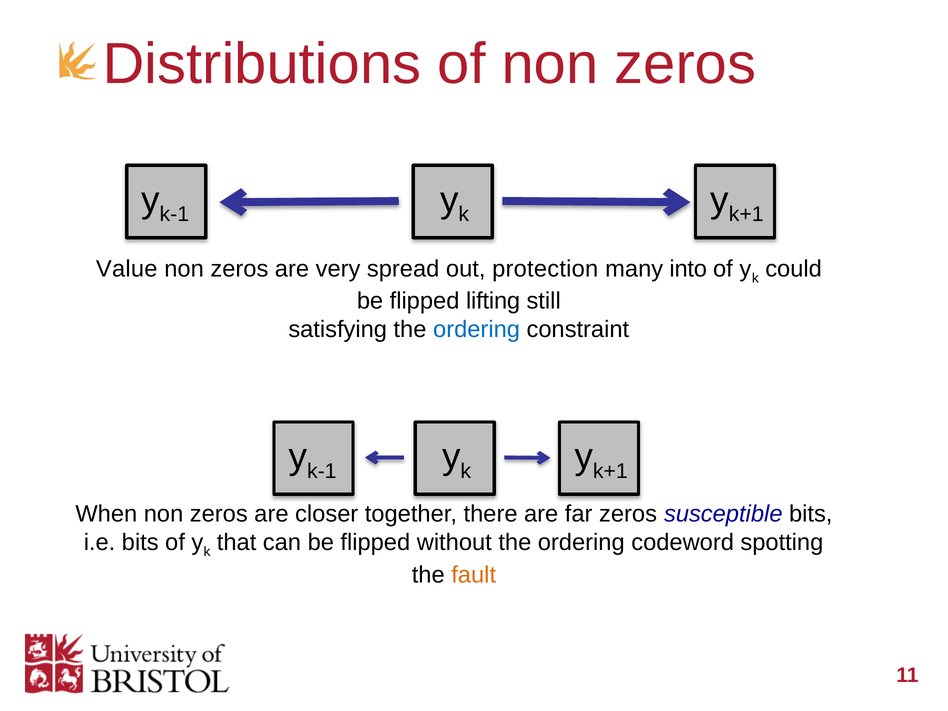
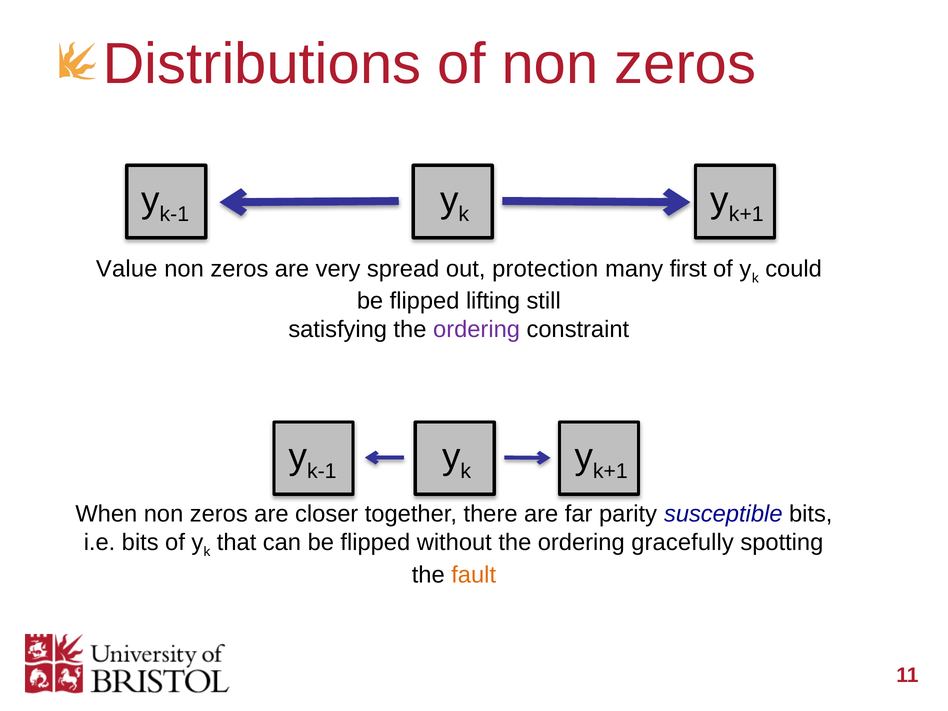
into: into -> first (688, 269)
ordering colour: blue -> purple (477, 330)
far zeros: zeros -> parity (628, 514)
codeword: codeword -> gracefully (683, 543)
